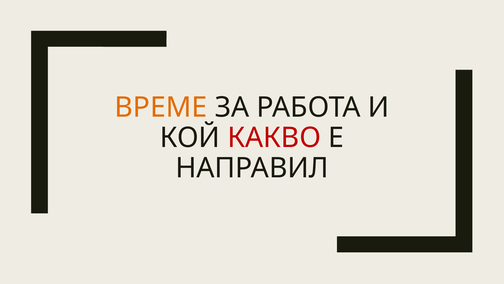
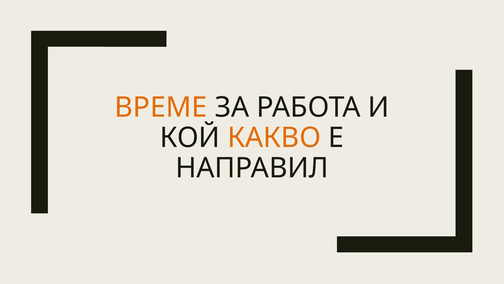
КАКВО colour: red -> orange (274, 138)
